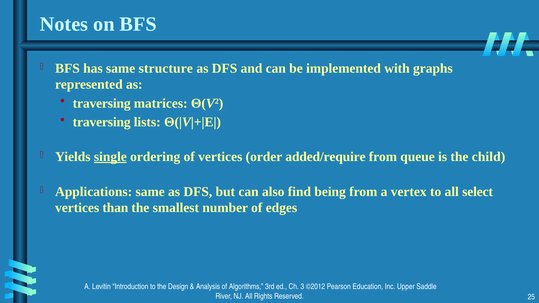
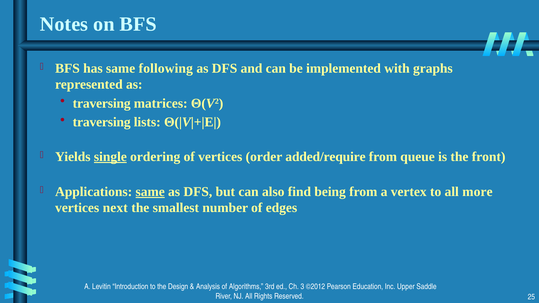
structure: structure -> following (166, 68)
child: child -> front (489, 157)
same underline: none -> present (150, 192)
select: select -> more (477, 192)
than: than -> next (115, 208)
